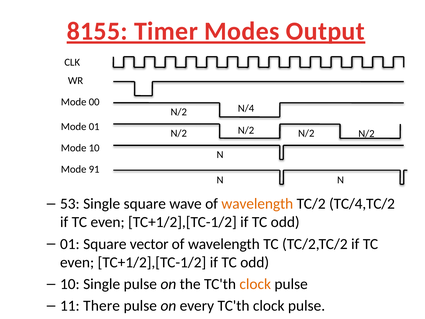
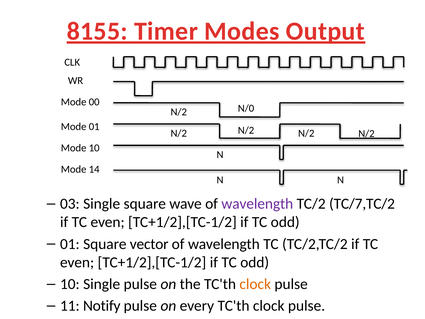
N/4: N/4 -> N/0 (246, 108)
91: 91 -> 14 (94, 169)
53: 53 -> 03 (70, 204)
wavelength colour: orange -> purple (257, 204)
TC/4,TC/2: TC/4,TC/2 -> TC/7,TC/2 (362, 204)
There: There -> Notify (102, 306)
